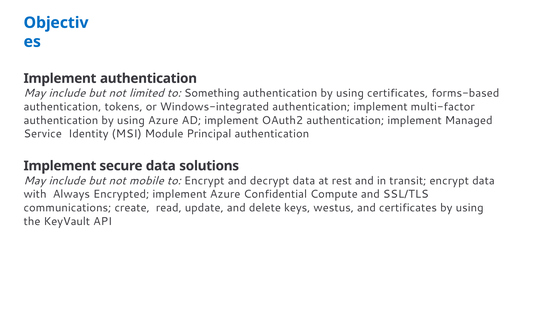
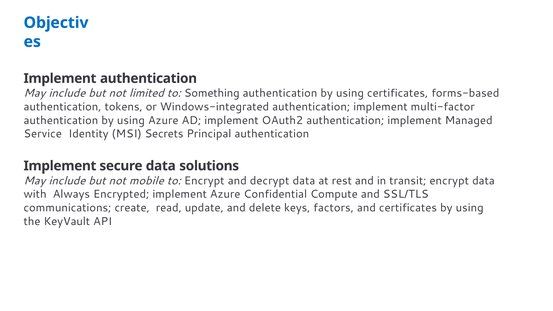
Module: Module -> Secrets (164, 134)
westus: westus -> factors (334, 208)
